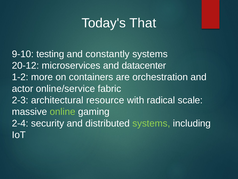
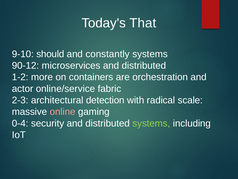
testing: testing -> should (50, 54)
20-12: 20-12 -> 90-12 (25, 65)
microservices and datacenter: datacenter -> distributed (144, 65)
resource: resource -> detection (105, 100)
online colour: light green -> pink (63, 111)
2-4: 2-4 -> 0-4 (20, 123)
